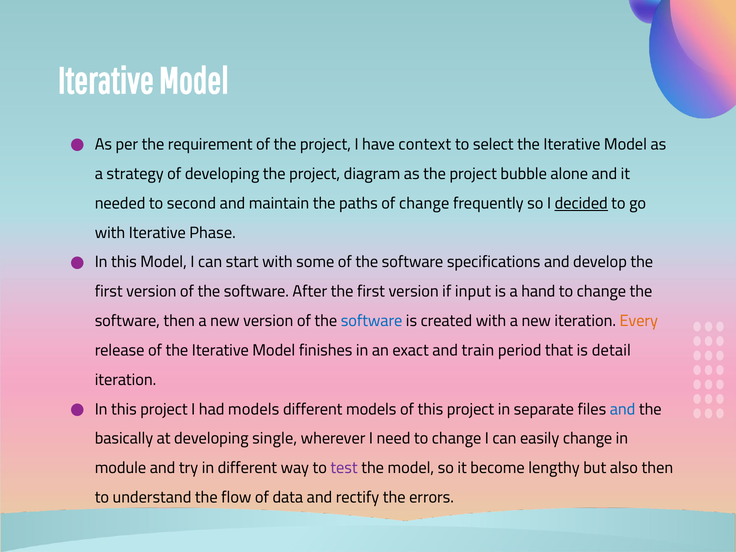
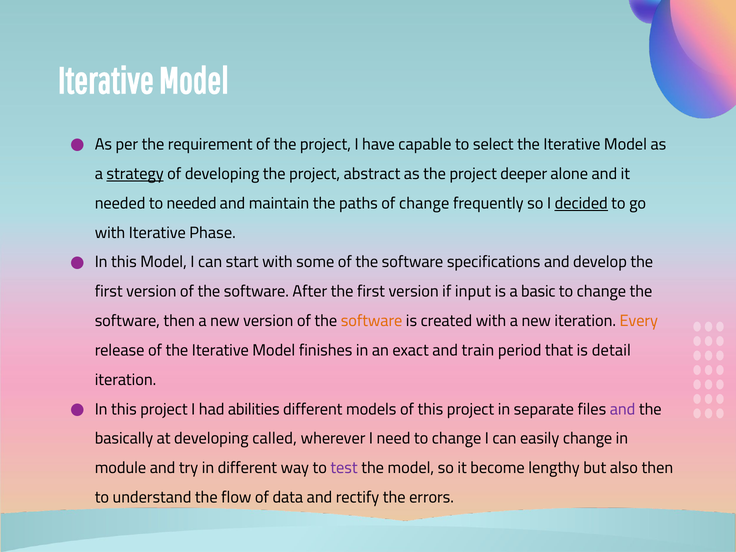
context: context -> capable (425, 144)
strategy underline: none -> present (135, 174)
diagram: diagram -> abstract (372, 174)
bubble: bubble -> deeper (524, 174)
to second: second -> needed (192, 203)
hand: hand -> basic (538, 291)
software colour: blue -> orange (372, 321)
had models: models -> abilities (254, 409)
and colour: blue -> purple (623, 409)
single: single -> called (275, 439)
